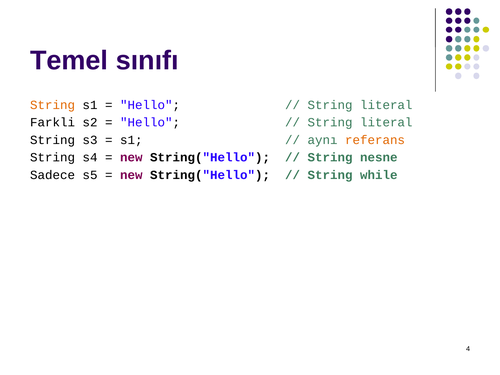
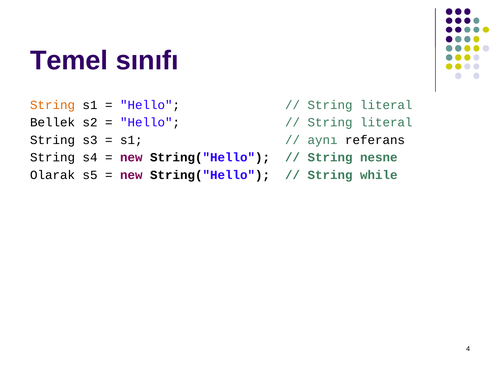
Farkli: Farkli -> Bellek (52, 122)
referans colour: orange -> black (375, 140)
Sadece: Sadece -> Olarak (52, 175)
